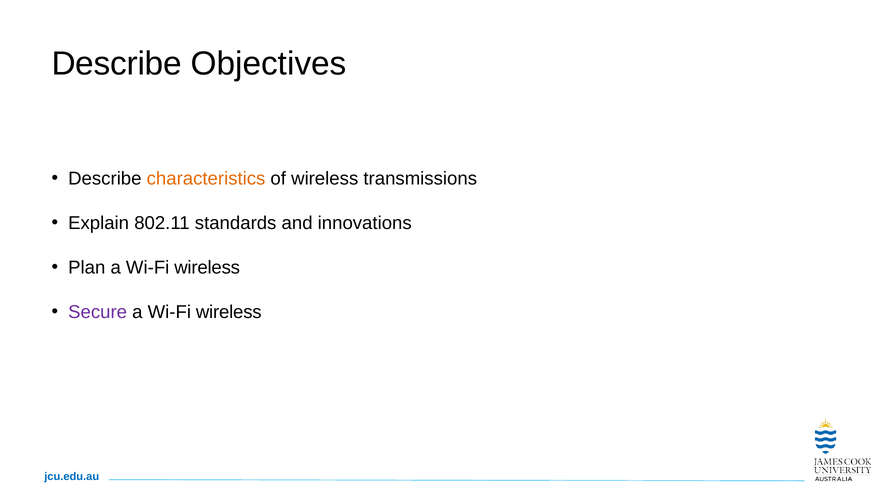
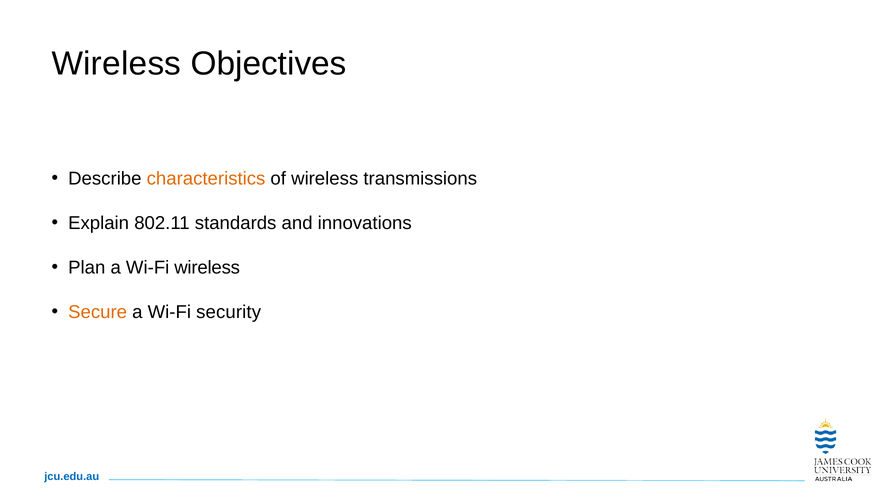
Describe: Describe -> Wireless (116, 64)
Secure colour: purple -> orange (98, 312)
wireless: wireless -> security (229, 312)
